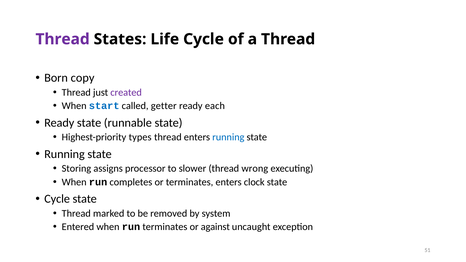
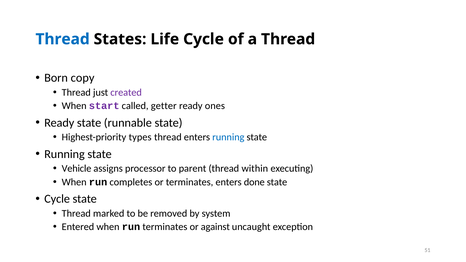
Thread colour: purple -> blue (63, 39)
start colour: blue -> purple (104, 106)
each: each -> ones (215, 106)
Storing: Storing -> Vehicle (77, 169)
slower: slower -> parent (192, 169)
wrong: wrong -> within (255, 169)
clock: clock -> done (254, 182)
